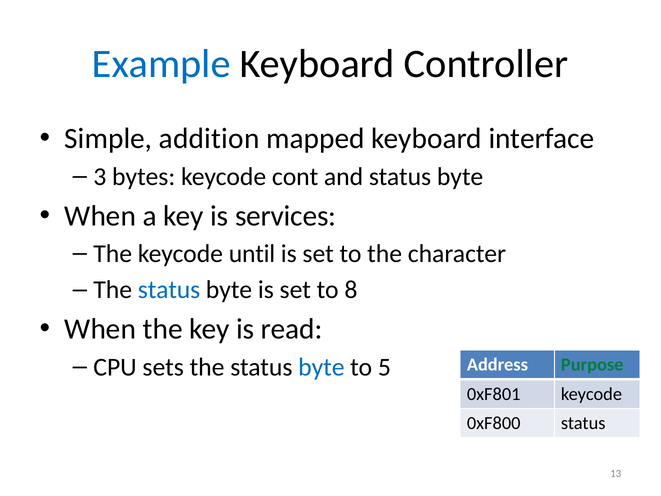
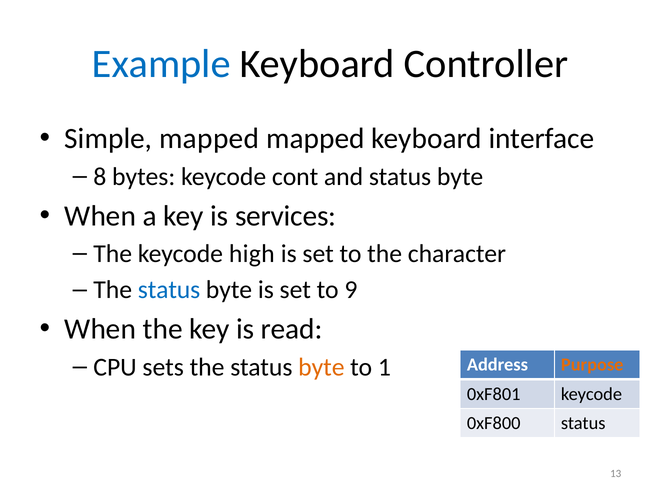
Simple addition: addition -> mapped (209, 139)
3: 3 -> 8 (100, 177)
until: until -> high (252, 254)
8: 8 -> 9 (351, 290)
byte colour: blue -> orange (321, 367)
5: 5 -> 1 (384, 367)
Purpose colour: green -> orange (592, 365)
